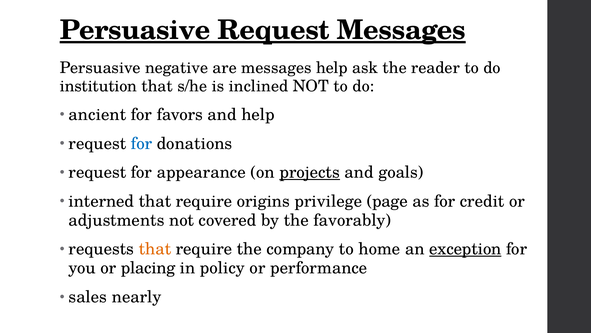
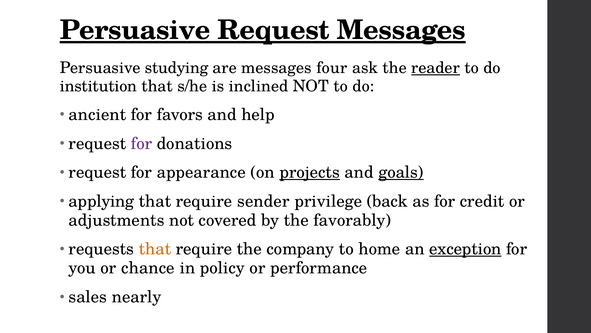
negative: negative -> studying (177, 68)
messages help: help -> four (332, 68)
reader underline: none -> present (436, 68)
for colour: blue -> purple (142, 143)
goals underline: none -> present (401, 172)
interned: interned -> applying (101, 201)
origins: origins -> sender (263, 201)
page: page -> back (387, 201)
placing: placing -> chance (148, 268)
